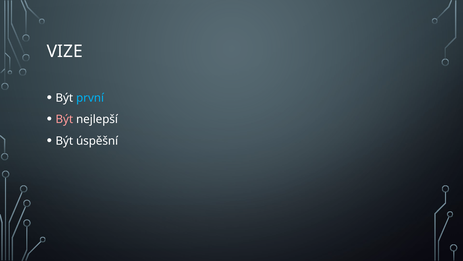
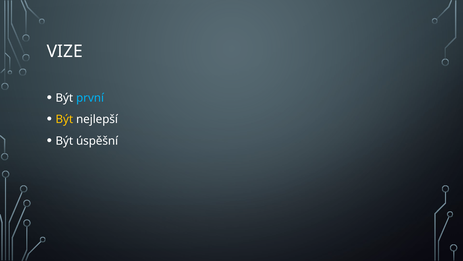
Být colour: pink -> yellow (64, 119)
